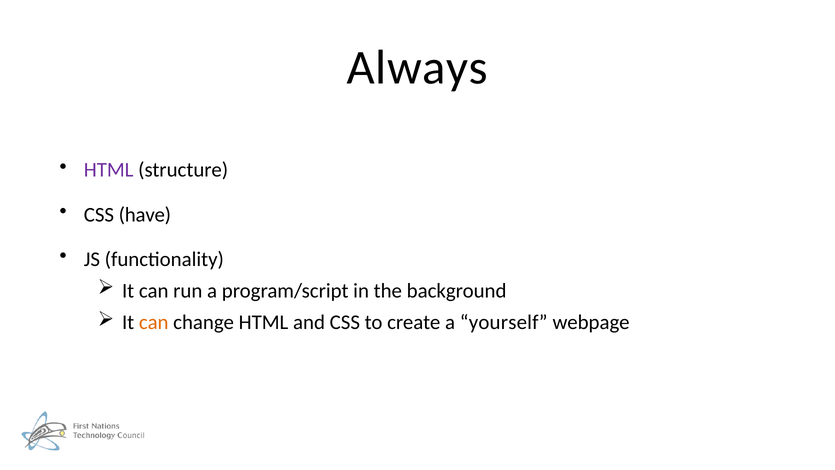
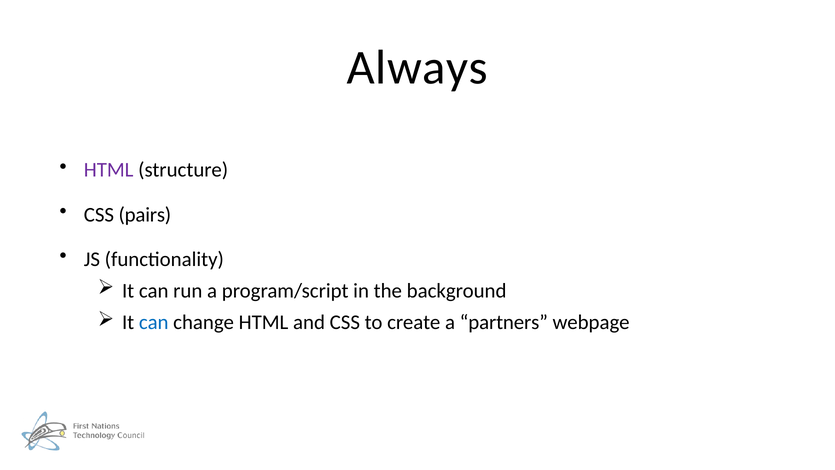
have: have -> pairs (145, 215)
can colour: orange -> blue (154, 322)
yourself: yourself -> partners (504, 322)
